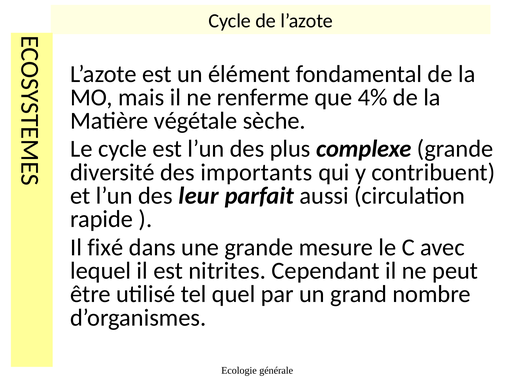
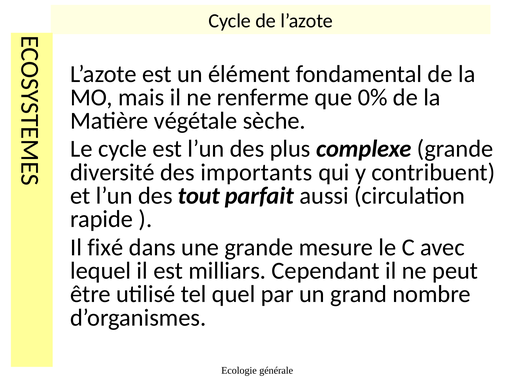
4%: 4% -> 0% (373, 97)
leur: leur -> tout (199, 196)
nitrites: nitrites -> milliars (227, 271)
